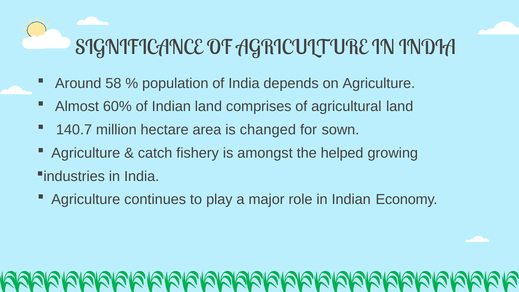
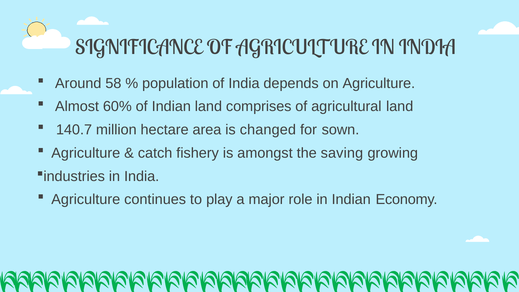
helped: helped -> saving (342, 153)
